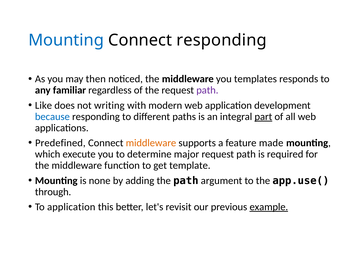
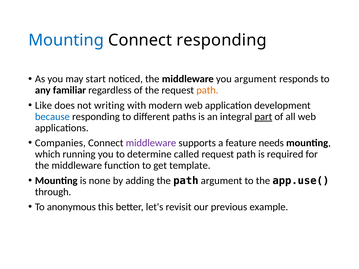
then: then -> start (96, 79)
you templates: templates -> argument (255, 79)
path colour: purple -> orange (207, 90)
Predefined: Predefined -> Companies (60, 143)
middleware colour: orange -> purple (151, 143)
made: made -> needs (271, 143)
execute: execute -> running (79, 154)
major: major -> called (187, 154)
To application: application -> anonymous (71, 207)
example underline: present -> none (269, 207)
